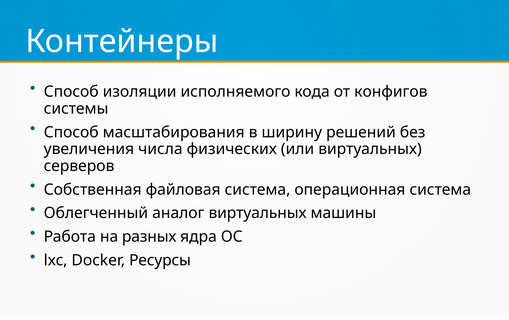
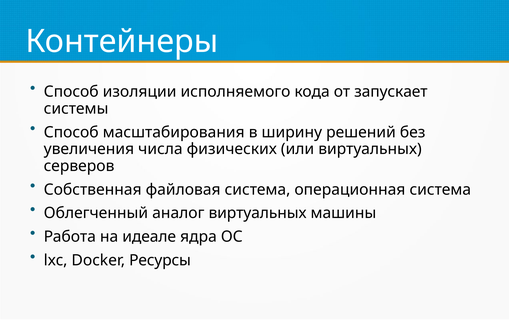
конфигов: конфигов -> запускает (391, 92)
разных: разных -> идеале (149, 237)
